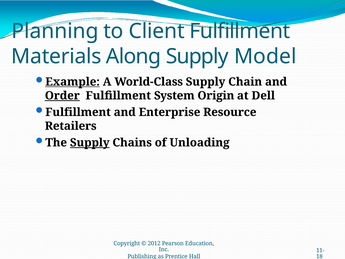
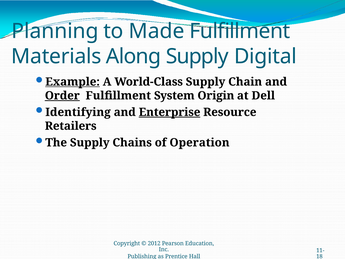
Client: Client -> Made (157, 31)
Model: Model -> Digital (265, 56)
Fulfillment: Fulfillment -> Identifying (78, 112)
Enterprise underline: none -> present (170, 112)
Supply underline: present -> none (90, 142)
Unloading: Unloading -> Operation (200, 142)
